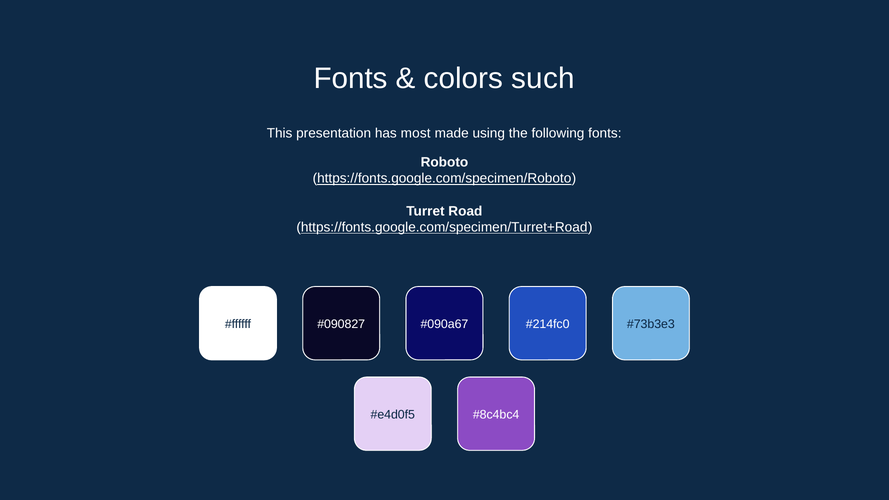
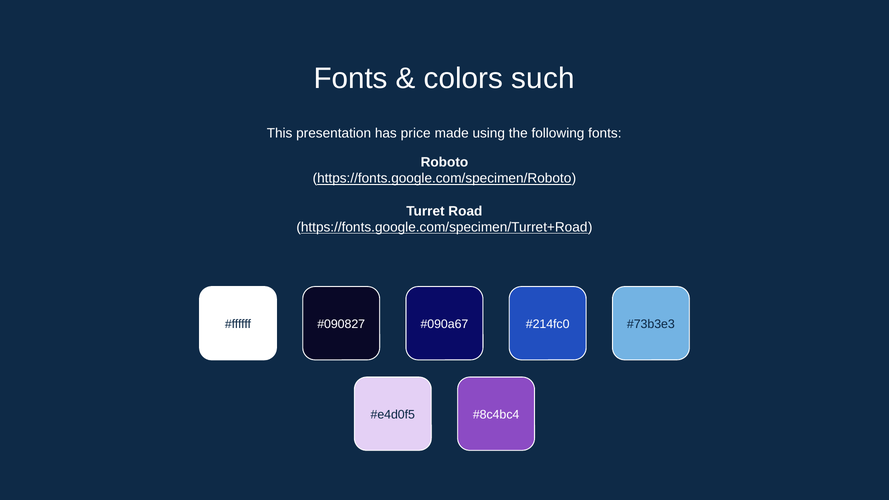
most: most -> price (416, 133)
